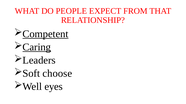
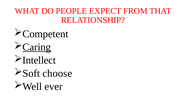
Competent underline: present -> none (45, 34)
Leaders: Leaders -> Intellect (39, 61)
eyes: eyes -> ever (54, 87)
